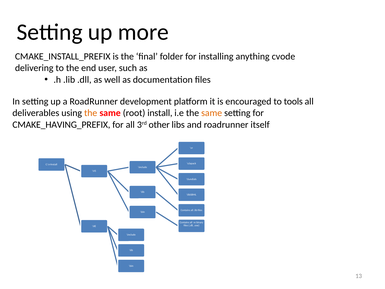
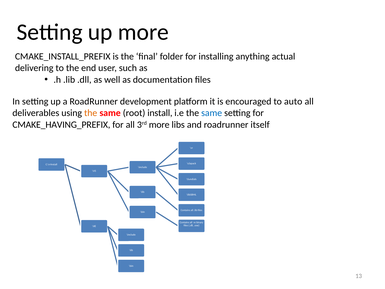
cvode: cvode -> actual (283, 56)
tools: tools -> auto (293, 101)
same colour: orange -> blue (212, 113)
3rd other: other -> more (159, 124)
